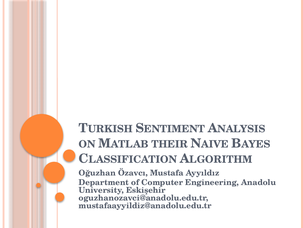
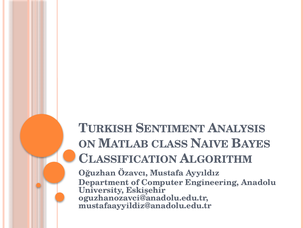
THEIR: THEIR -> CLASS (170, 144)
